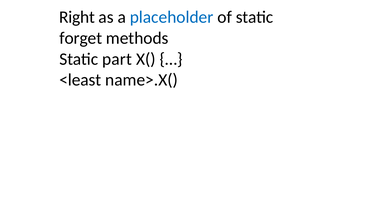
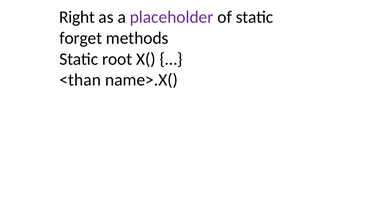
placeholder colour: blue -> purple (172, 17)
part: part -> root (117, 59)
<least: <least -> <than (80, 80)
